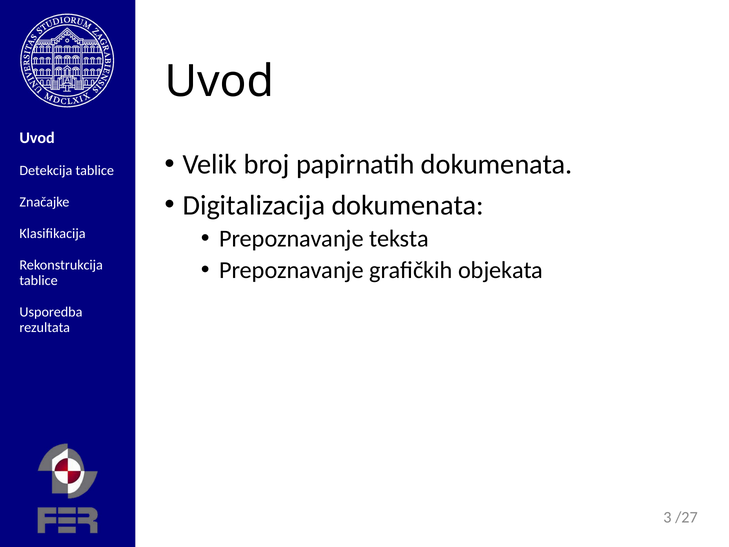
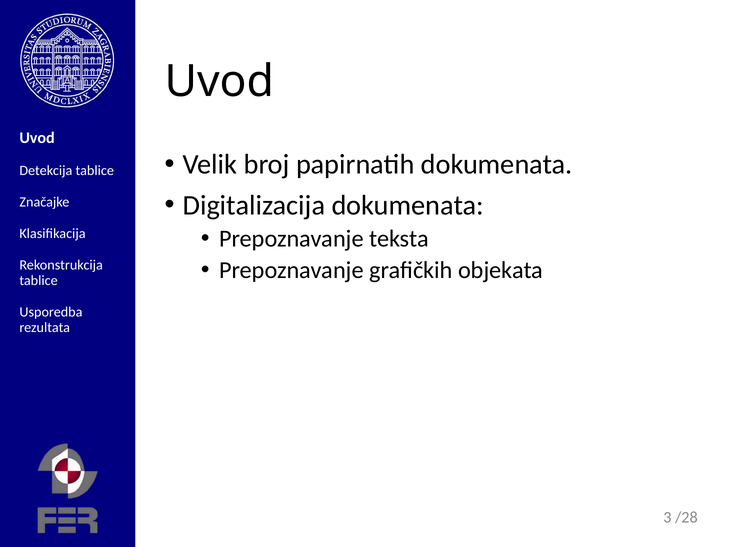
/27: /27 -> /28 (686, 517)
